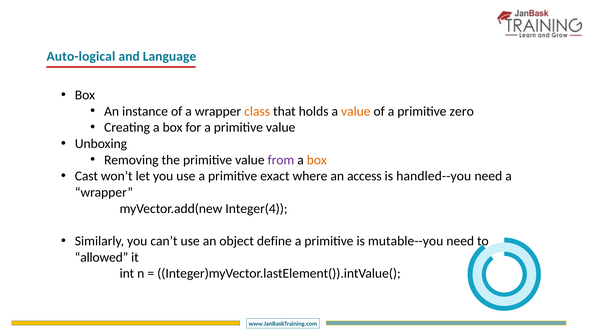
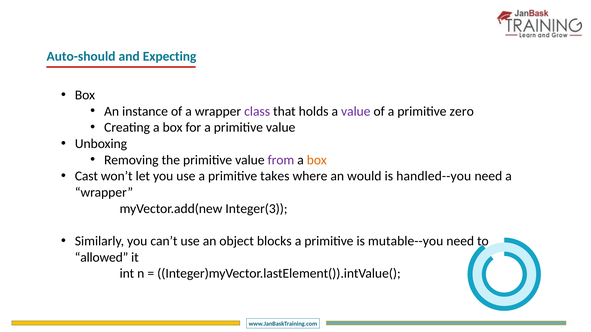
Auto-logical: Auto-logical -> Auto-should (81, 56)
Language: Language -> Expecting (170, 56)
class colour: orange -> purple (257, 111)
value colour: orange -> purple (356, 111)
exact: exact -> takes (275, 176)
access: access -> would (364, 176)
Integer(4: Integer(4 -> Integer(3 (256, 209)
define: define -> blocks (274, 241)
